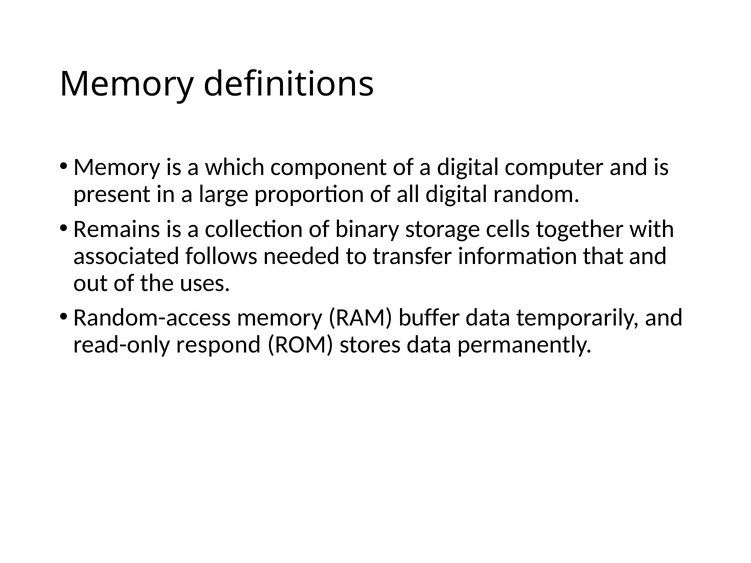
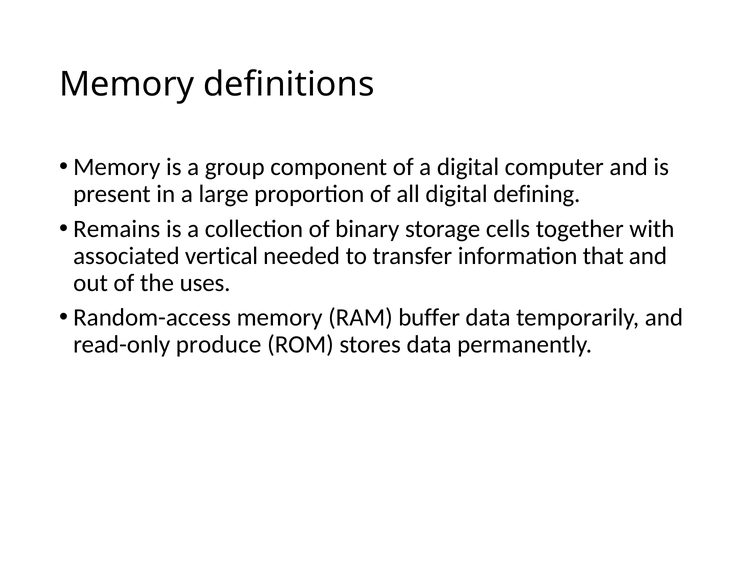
which: which -> group (235, 167)
random: random -> defining (537, 194)
follows: follows -> vertical (222, 256)
respond: respond -> produce (219, 345)
